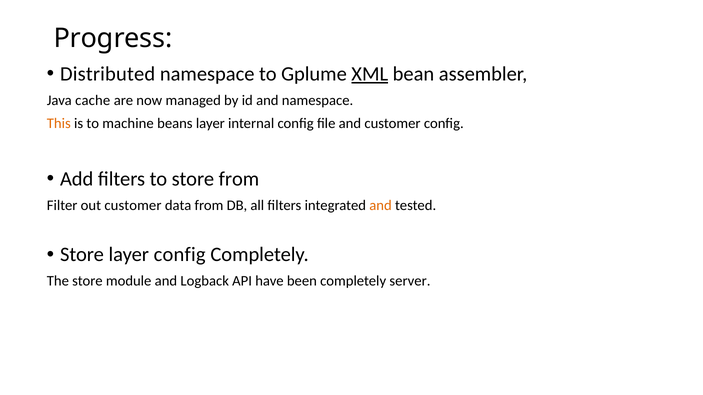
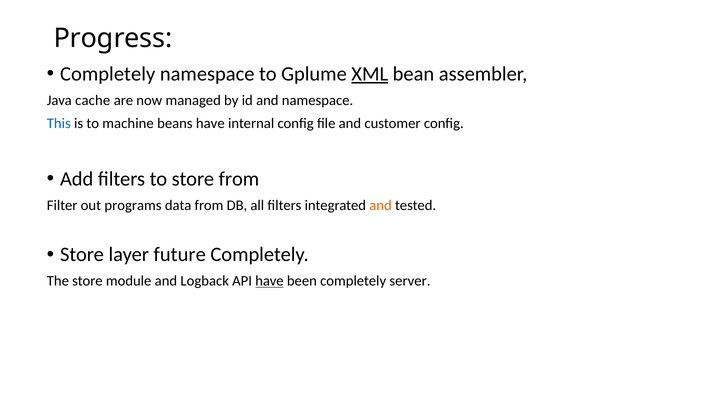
Distributed: Distributed -> Completely (108, 74)
This colour: orange -> blue (59, 124)
beans layer: layer -> have (210, 124)
out customer: customer -> programs (133, 206)
layer config: config -> future (180, 255)
have underline: none -> present (269, 281)
